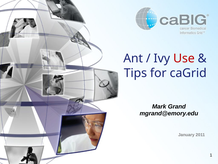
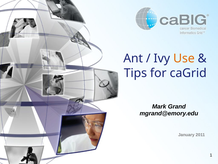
Use colour: red -> orange (184, 58)
